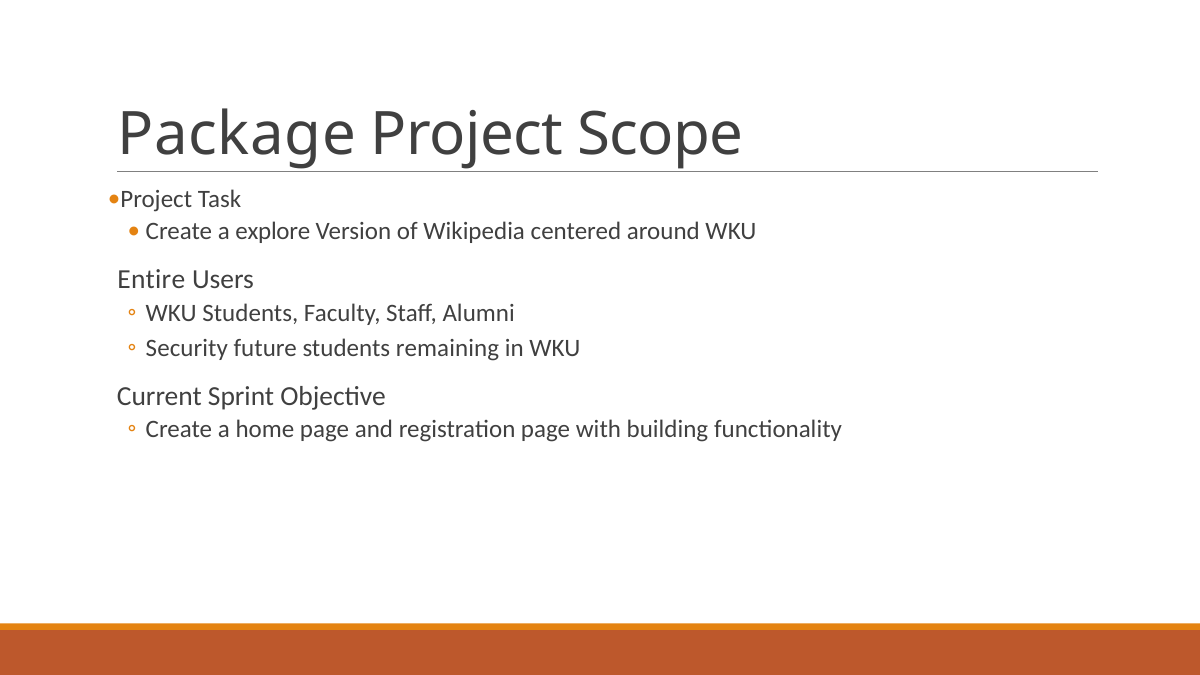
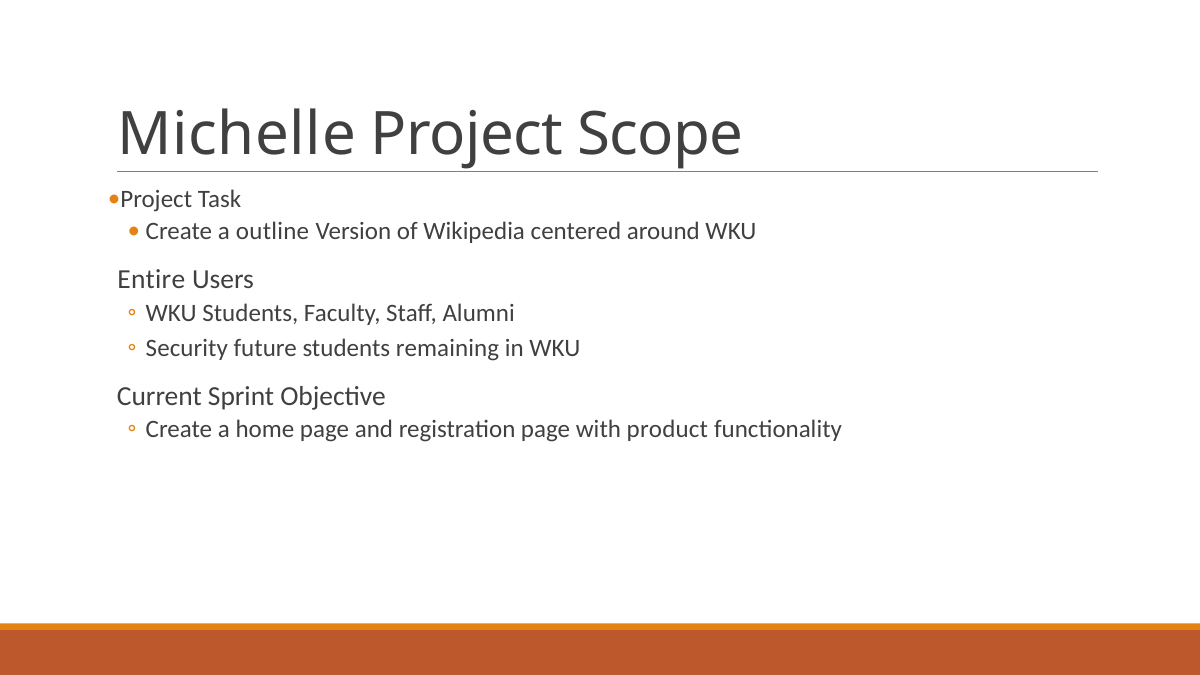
Package: Package -> Michelle (237, 134)
explore: explore -> outline (273, 232)
building: building -> product (667, 430)
